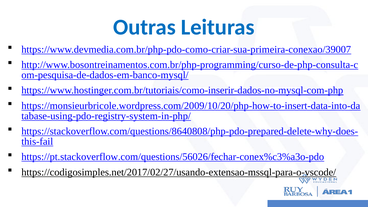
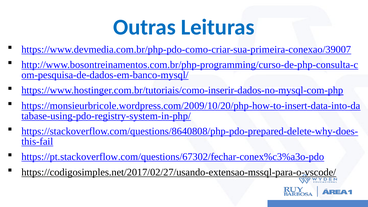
https://pt.stackoverflow.com/questions/56026/fechar-conex%c3%a3o-pdo: https://pt.stackoverflow.com/questions/56026/fechar-conex%c3%a3o-pdo -> https://pt.stackoverflow.com/questions/67302/fechar-conex%c3%a3o-pdo (173, 157)
